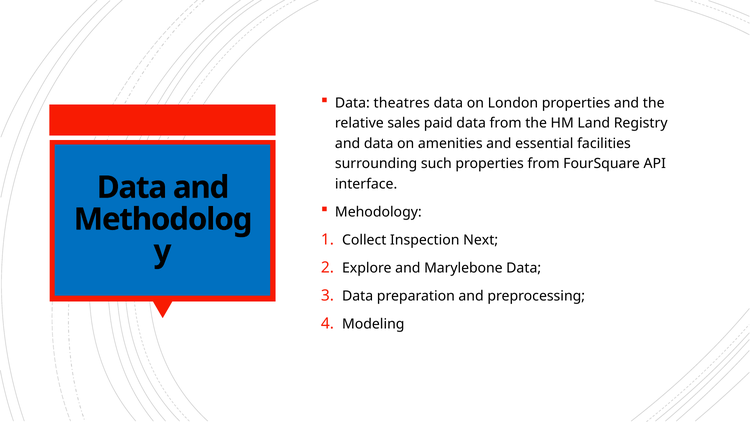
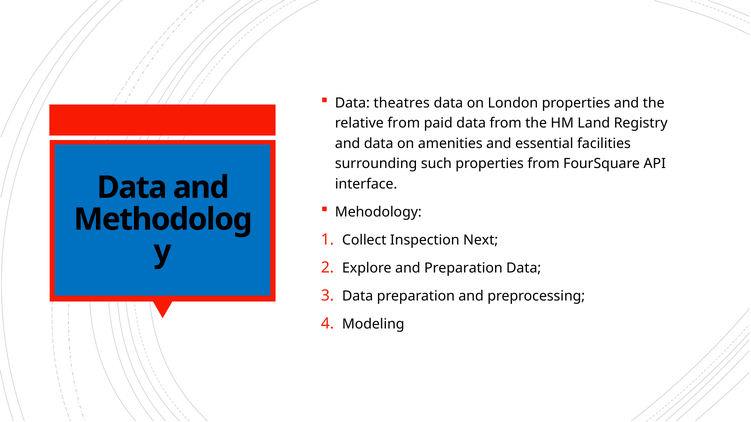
relative sales: sales -> from (404, 123)
and Marylebone: Marylebone -> Preparation (463, 268)
